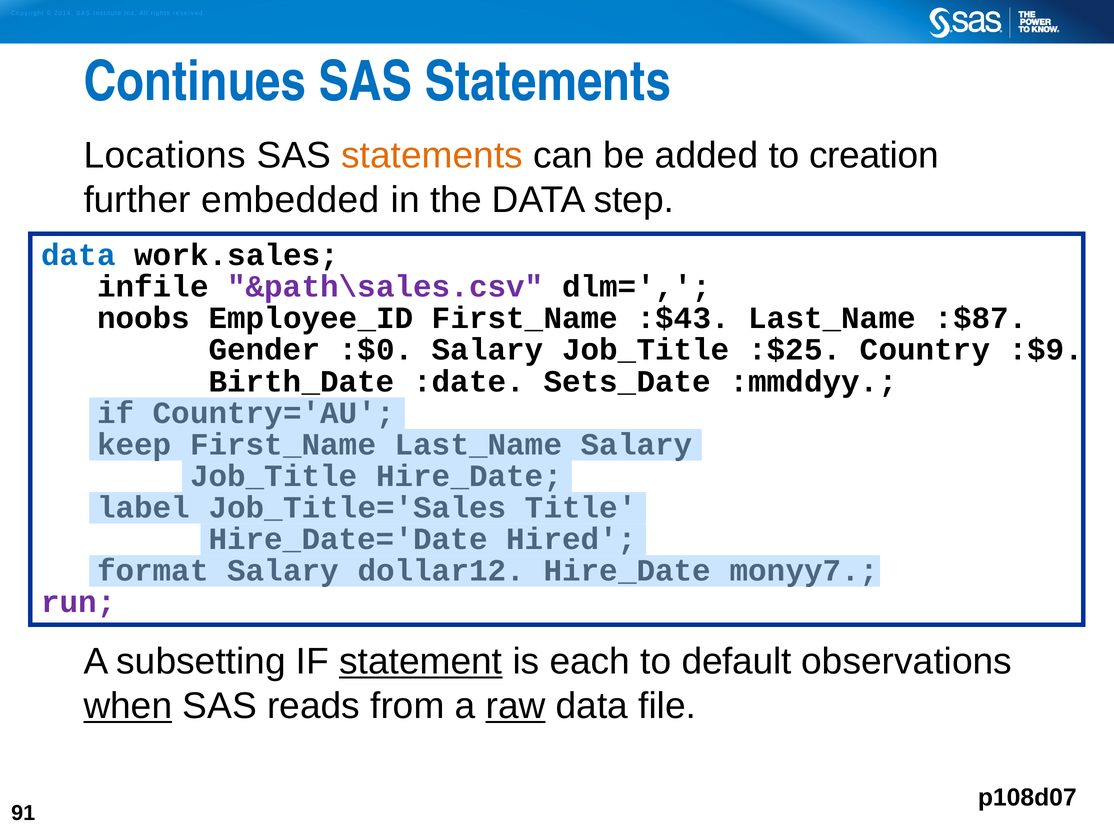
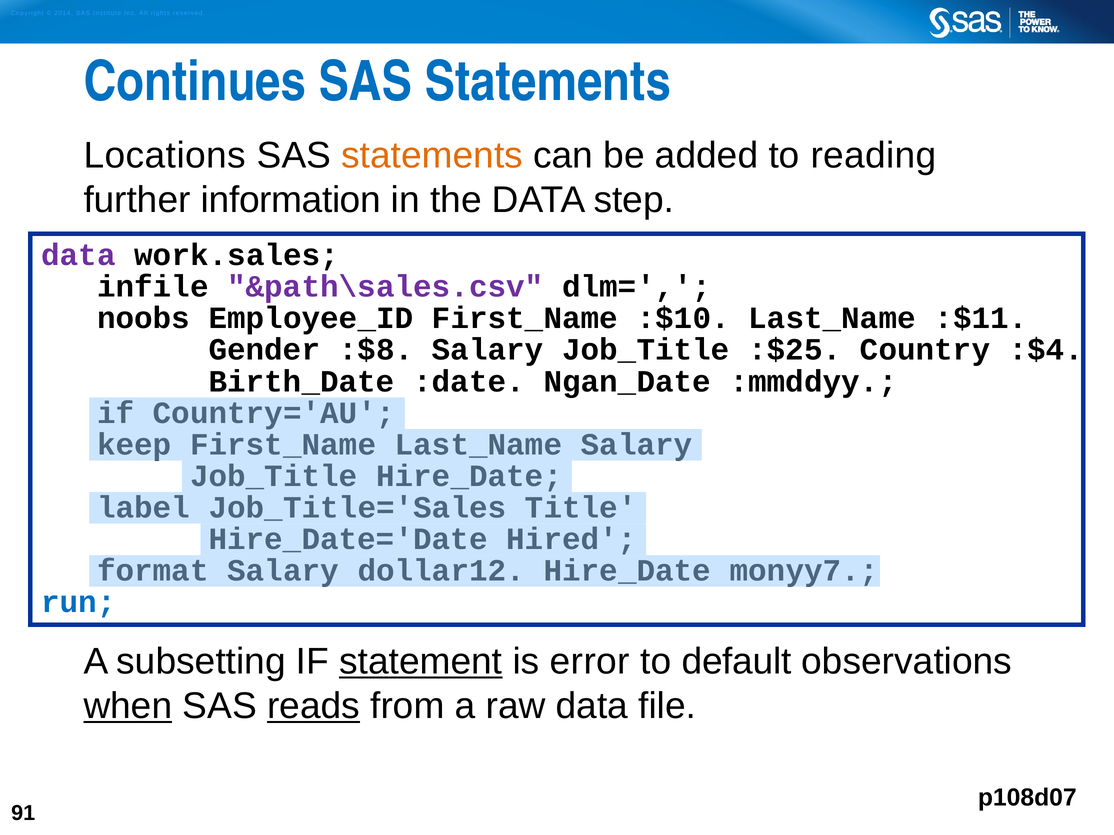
creation: creation -> reading (874, 156)
embedded: embedded -> information (291, 200)
data colour: blue -> purple (78, 255)
:$43: :$43 -> :$10 (683, 318)
:$87: :$87 -> :$11 (981, 318)
:$0: :$0 -> :$8 (376, 350)
:$9: :$9 -> :$4 (1046, 350)
Sets_Date: Sets_Date -> Ngan_Date (627, 382)
run colour: purple -> blue (78, 603)
each: each -> error (590, 662)
reads underline: none -> present (314, 706)
raw underline: present -> none (516, 706)
